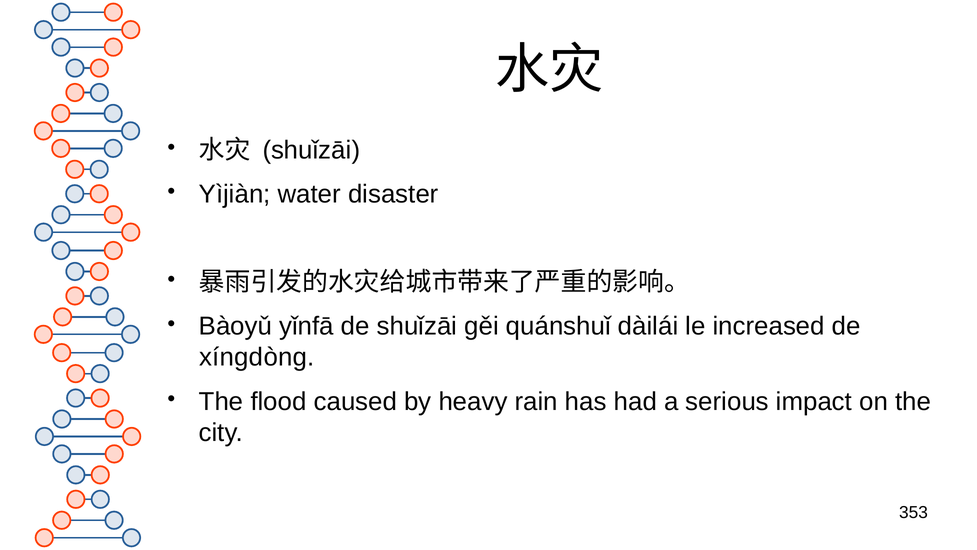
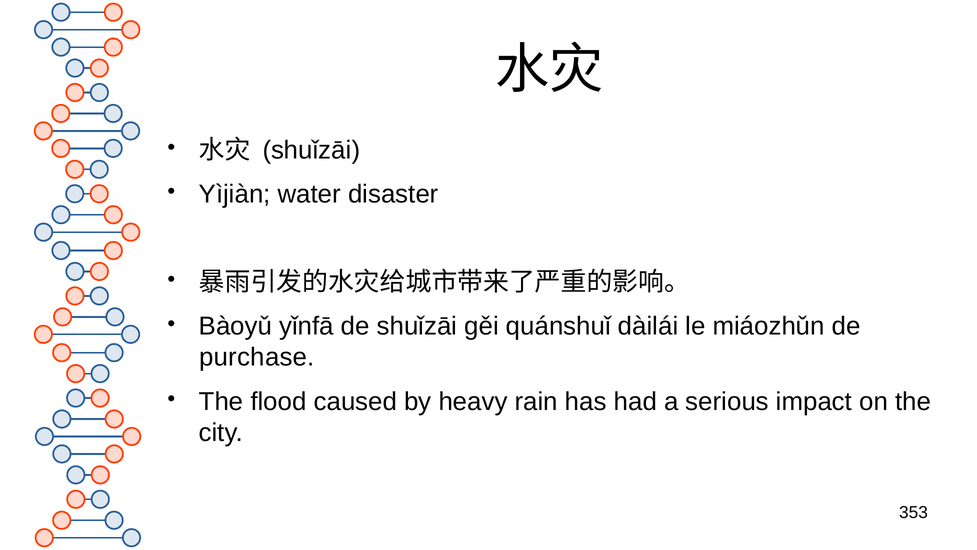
increased: increased -> miáozhǔn (769, 326)
xíngdòng: xíngdòng -> purchase (257, 357)
